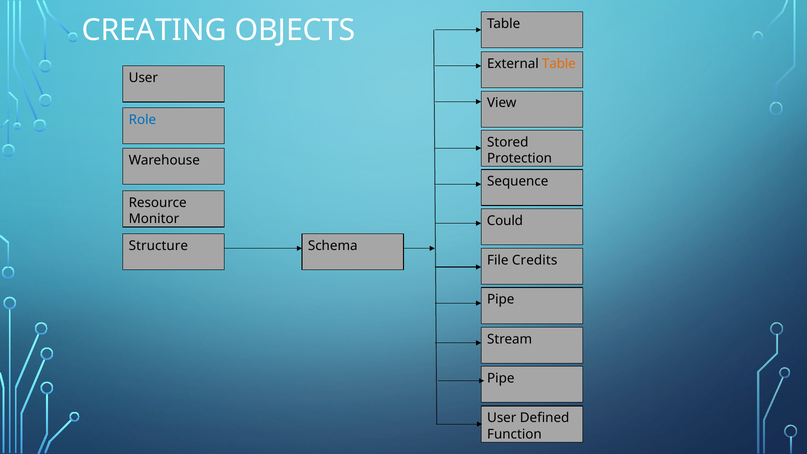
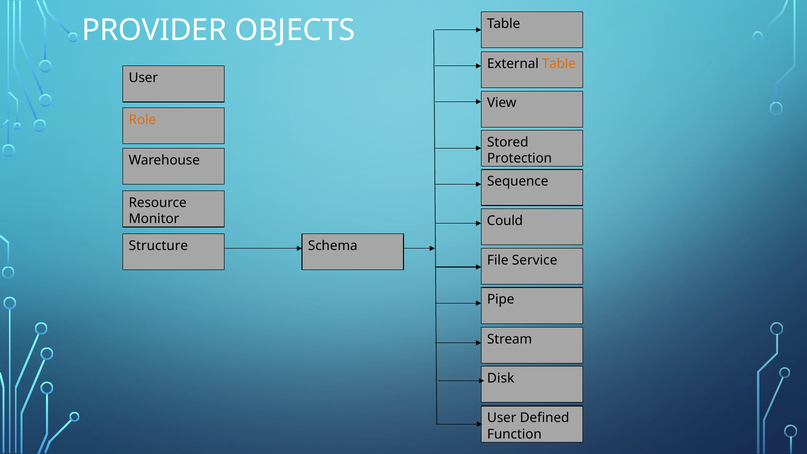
CREATING: CREATING -> PROVIDER (154, 30)
Role colour: blue -> orange (142, 120)
Credits: Credits -> Service (535, 260)
Pipe: Pipe -> Disk (501, 378)
